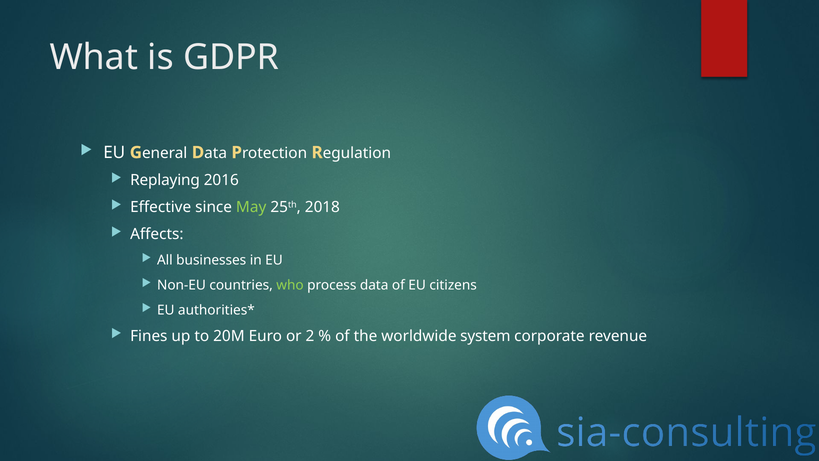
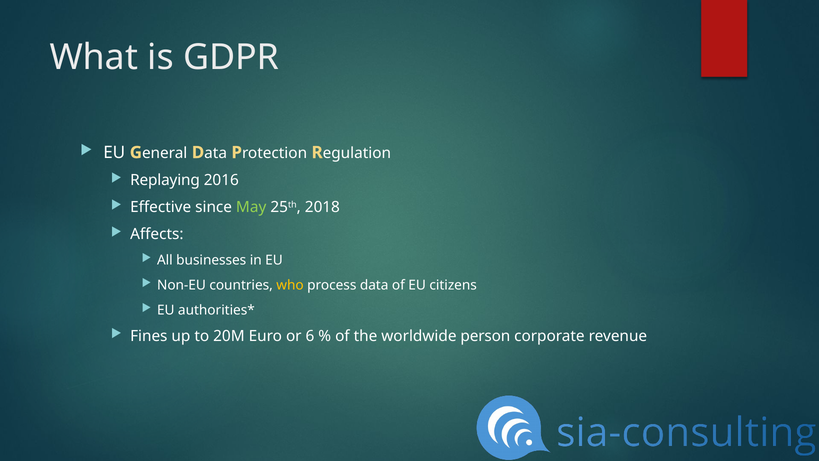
who colour: light green -> yellow (290, 285)
2: 2 -> 6 (310, 336)
system: system -> person (485, 336)
